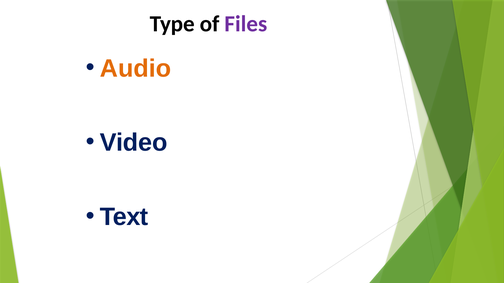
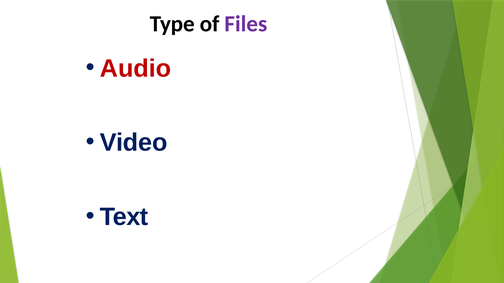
Audio colour: orange -> red (135, 69)
